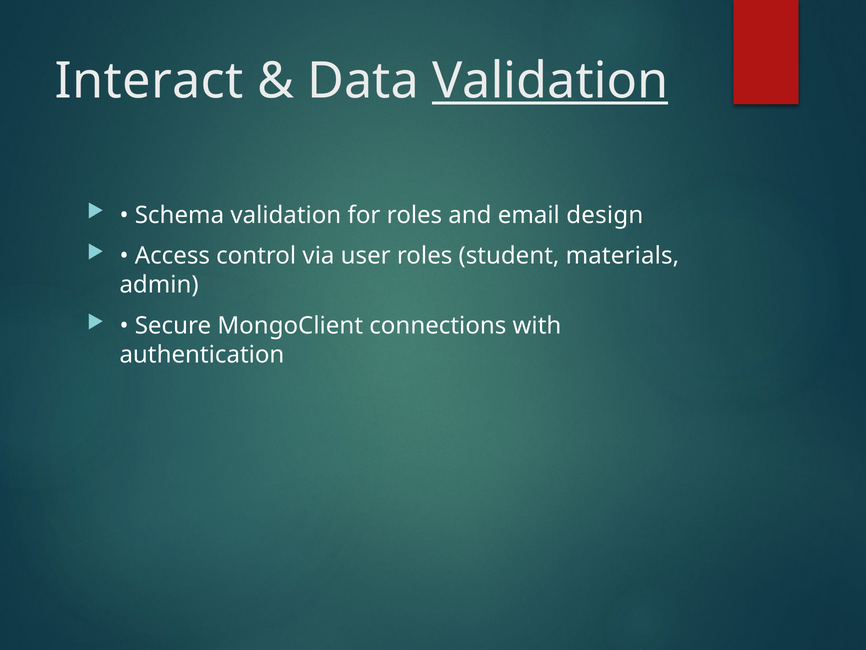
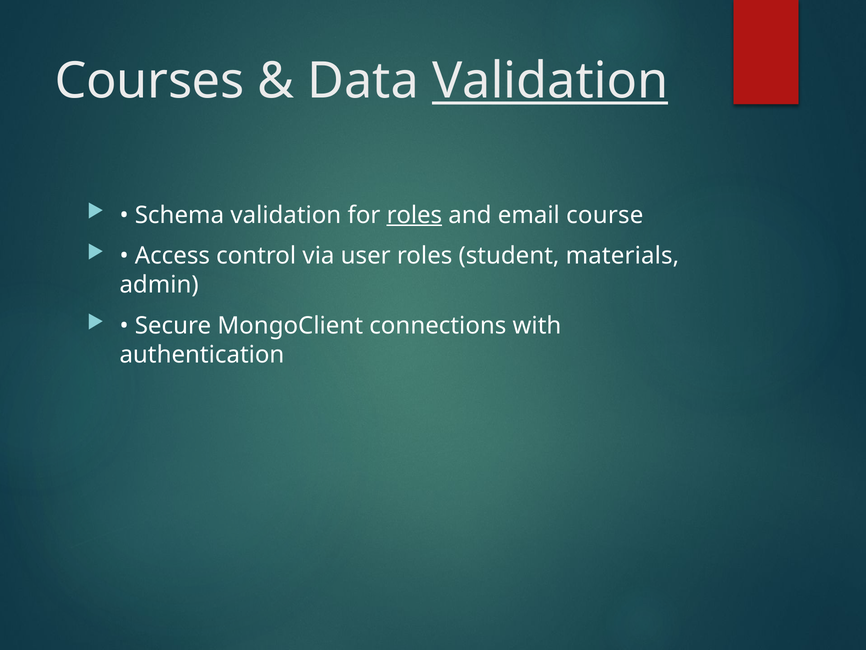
Interact: Interact -> Courses (149, 81)
roles underline: none -> present (414, 215)
design: design -> course (605, 215)
